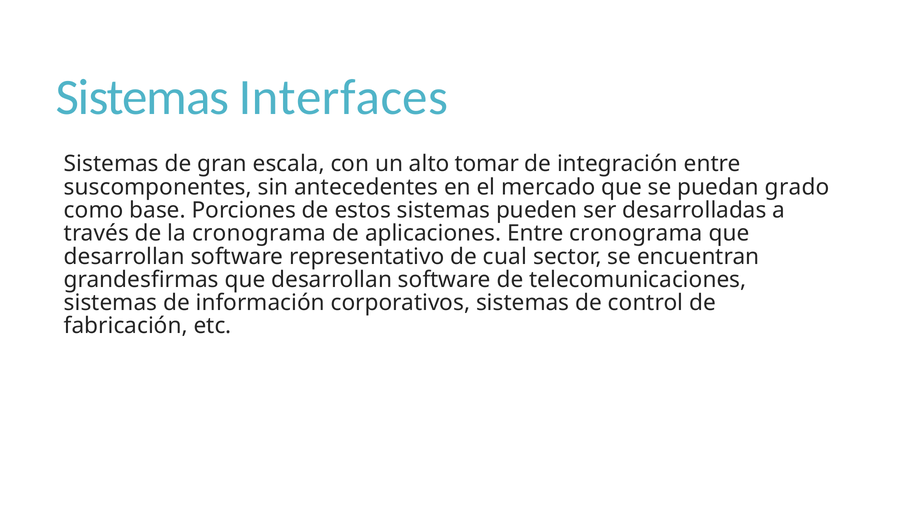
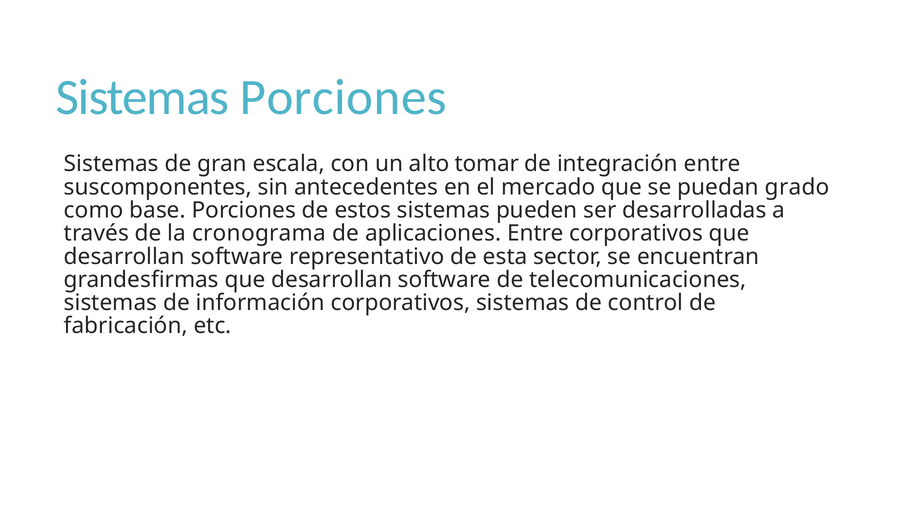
Sistemas Interfaces: Interfaces -> Porciones (343, 98)
Entre cronograma: cronograma -> corporativos (636, 233)
cual: cual -> esta (505, 257)
